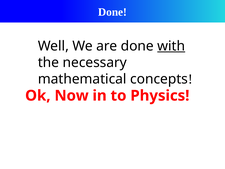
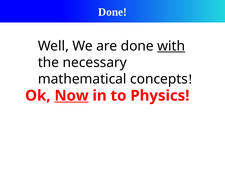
Now underline: none -> present (72, 96)
